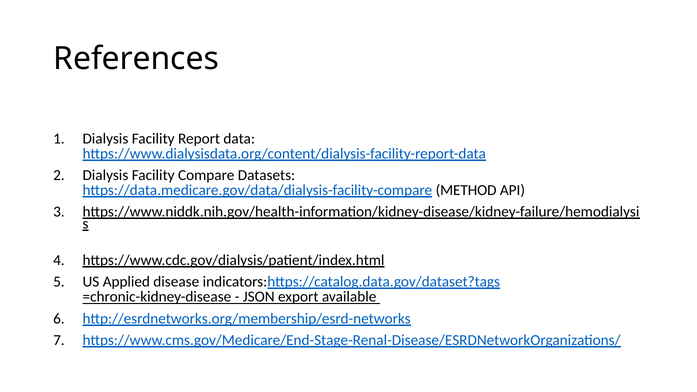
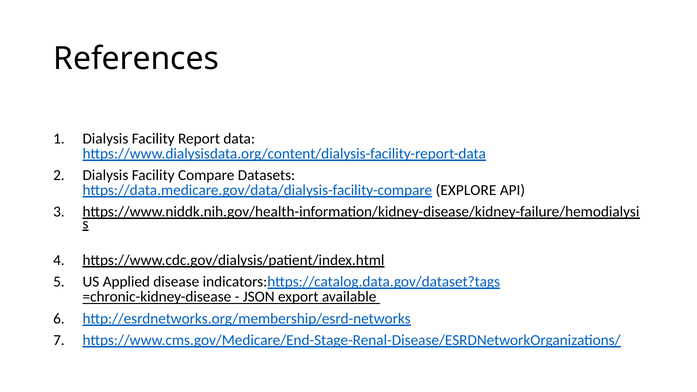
METHOD: METHOD -> EXPLORE (466, 190)
